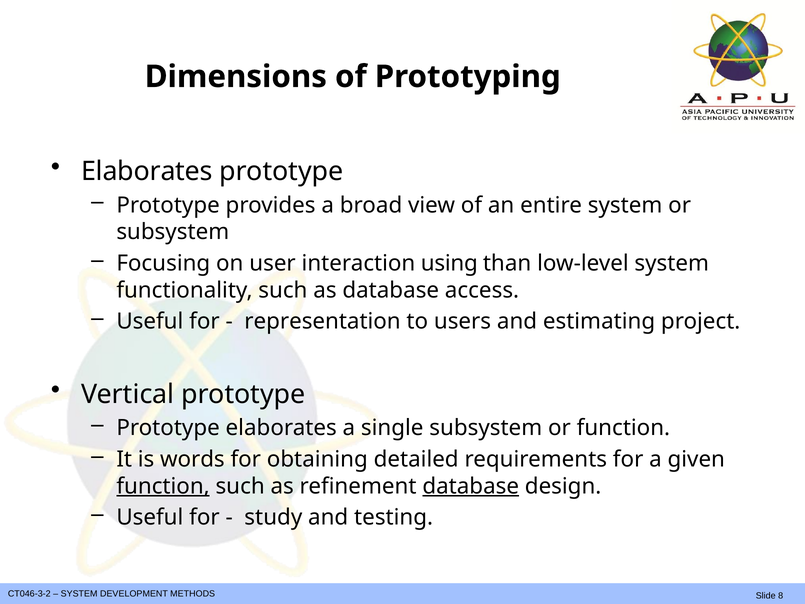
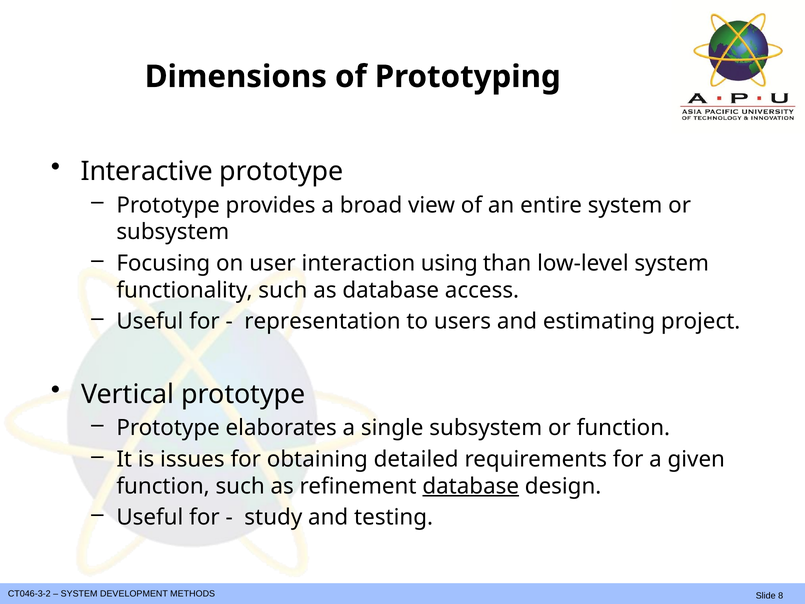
Elaborates: Elaborates -> Interactive (147, 171)
words: words -> issues (192, 459)
function underline: present -> none (163, 486)
